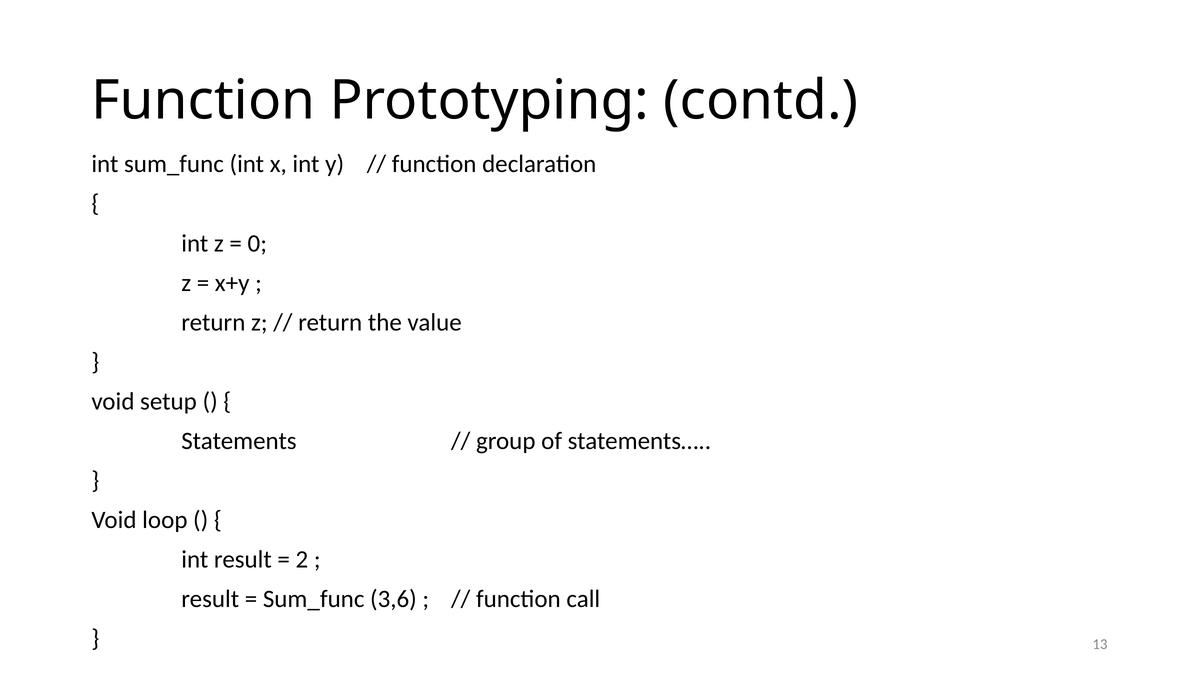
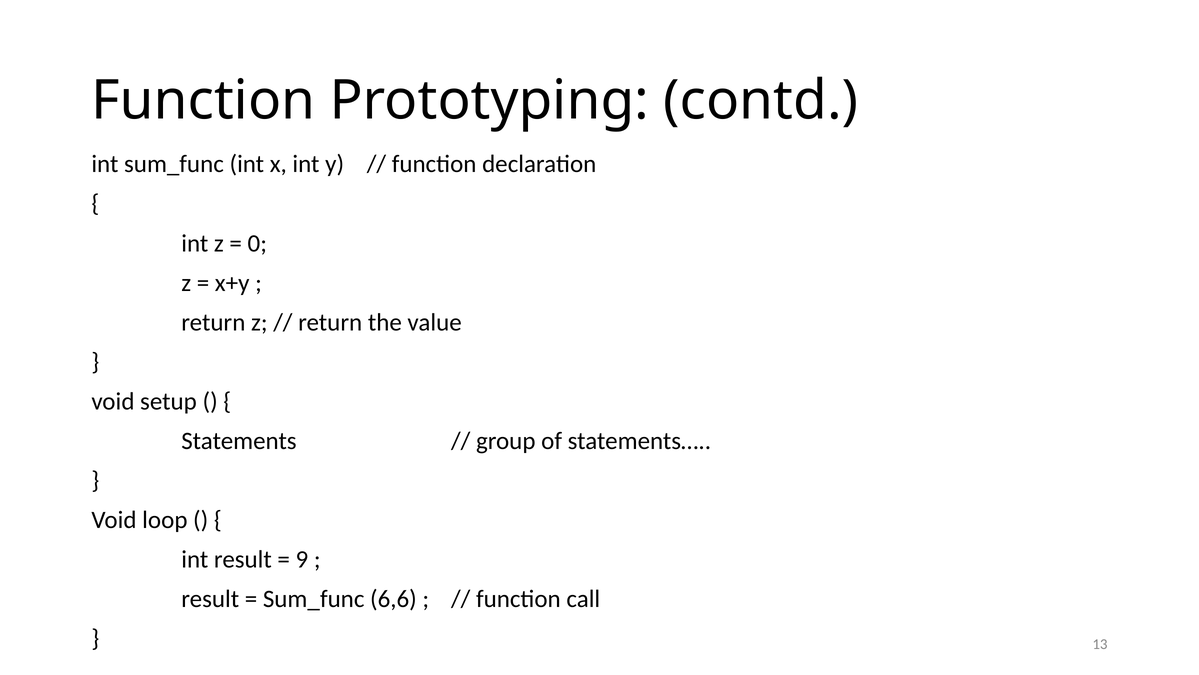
2: 2 -> 9 (302, 559)
3,6: 3,6 -> 6,6 (393, 598)
